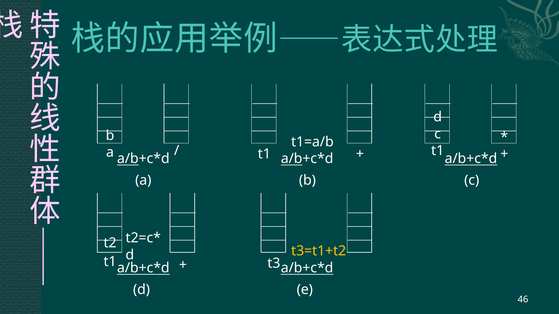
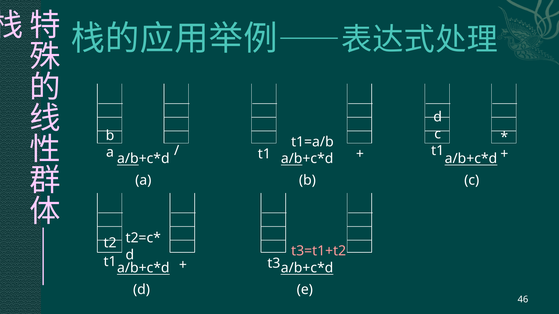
t3=t1+t2 colour: yellow -> pink (319, 251)
